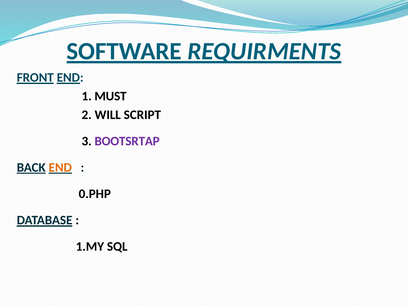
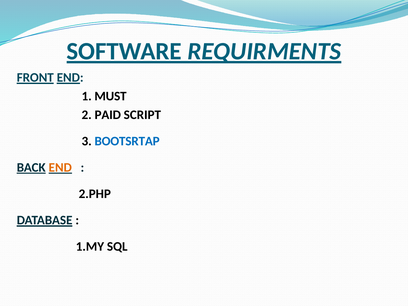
WILL: WILL -> PAID (108, 115)
BOOTSRTAP colour: purple -> blue (127, 141)
0.PHP: 0.PHP -> 2.PHP (95, 194)
